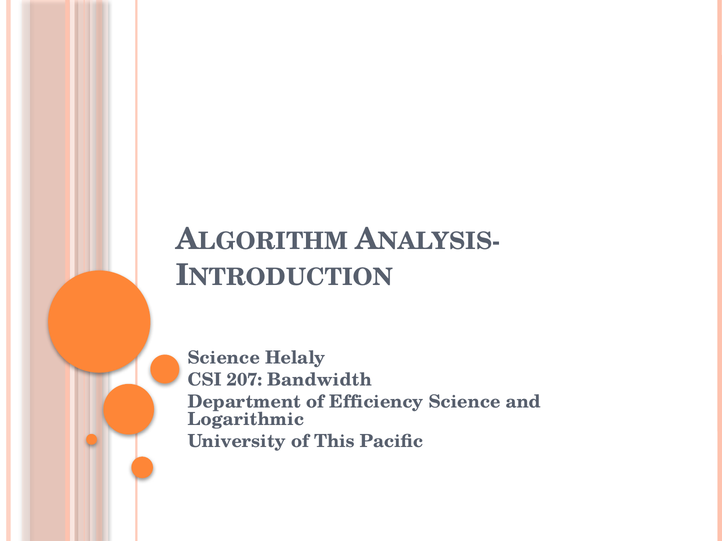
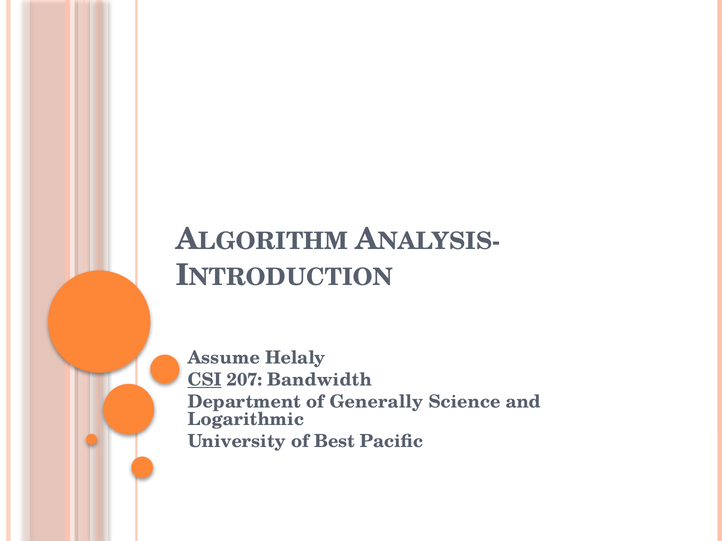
Science: Science -> Assume (224, 358)
CSI underline: none -> present (205, 380)
Efficiency: Efficiency -> Generally (376, 402)
This: This -> Best (335, 442)
